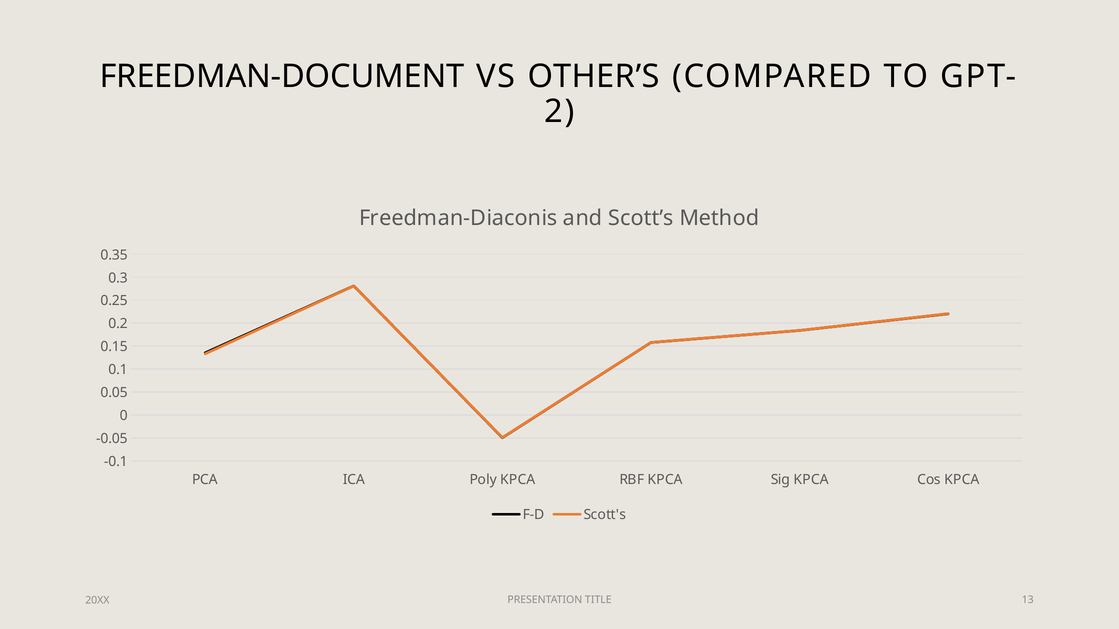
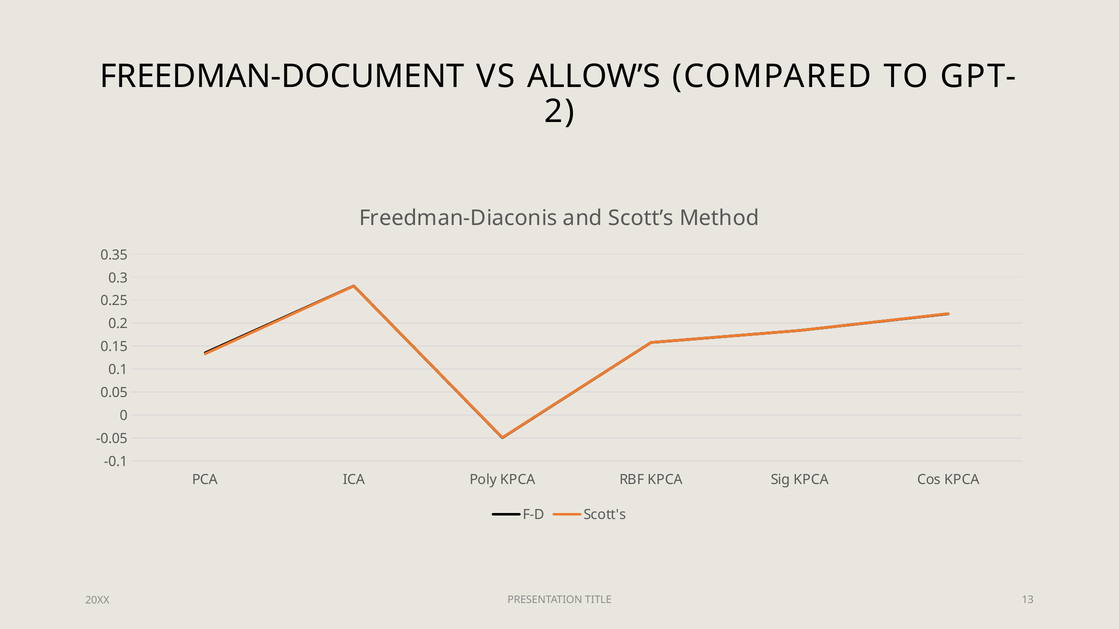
OTHER’S: OTHER’S -> ALLOW’S (594, 76)
